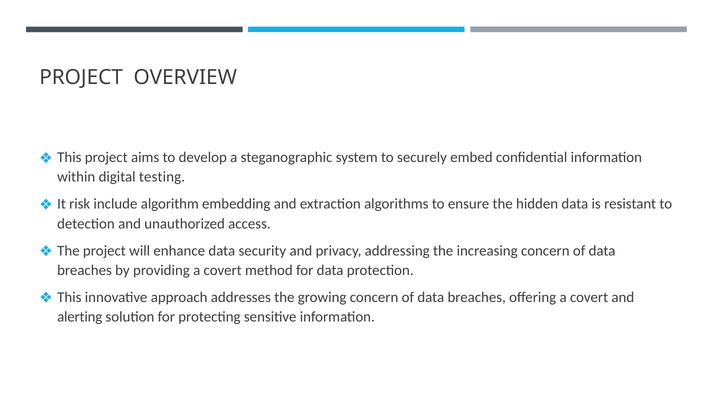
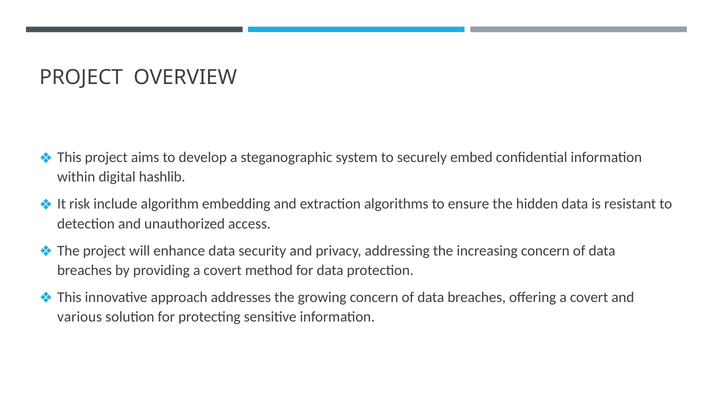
testing: testing -> hashlib (162, 177)
alerting: alerting -> various (80, 317)
